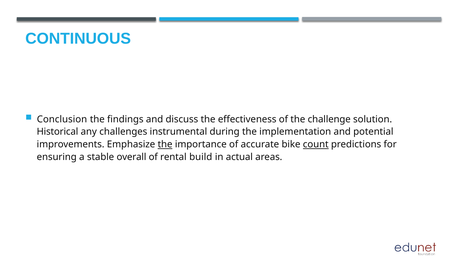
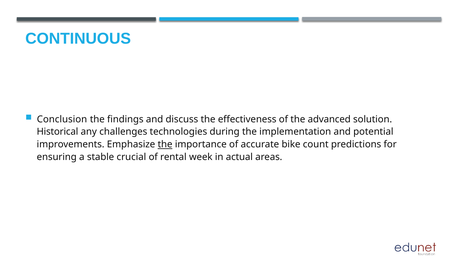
challenge: challenge -> advanced (329, 119)
instrumental: instrumental -> technologies (178, 132)
count underline: present -> none (316, 144)
overall: overall -> crucial (131, 157)
build: build -> week (201, 157)
